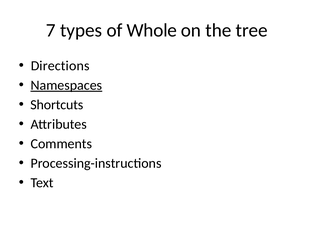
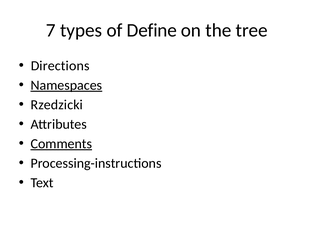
Whole: Whole -> Define (152, 30)
Shortcuts: Shortcuts -> Rzedzicki (57, 105)
Comments underline: none -> present (61, 144)
